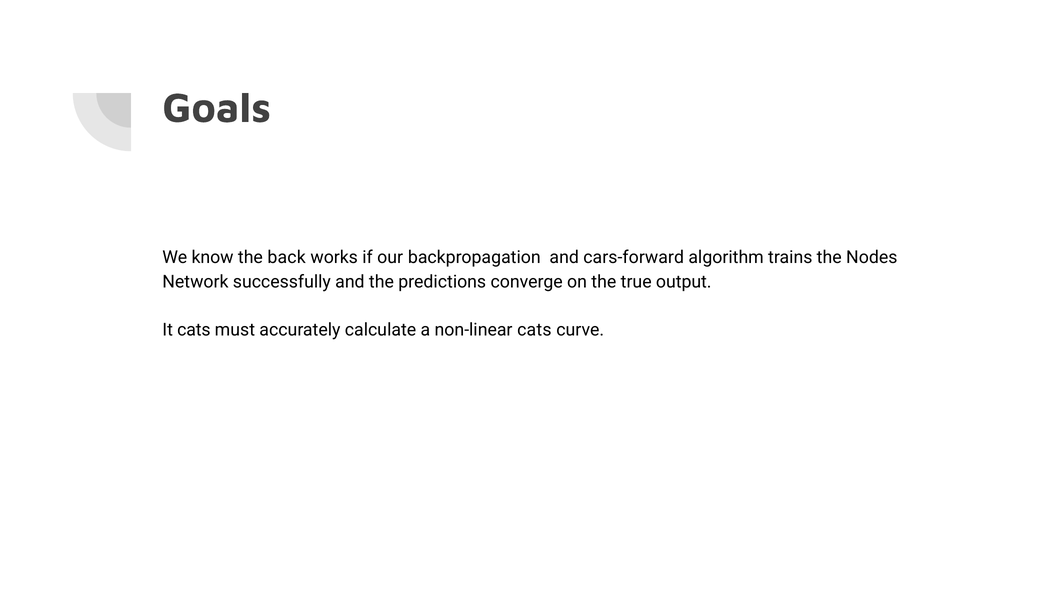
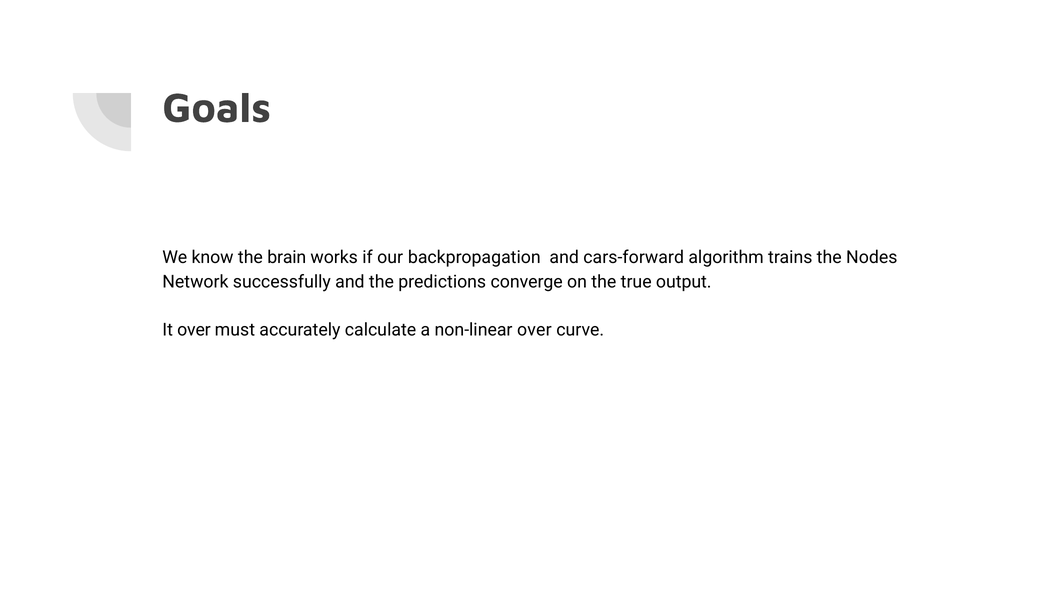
back: back -> brain (287, 257)
It cats: cats -> over (194, 330)
non-linear cats: cats -> over (534, 330)
